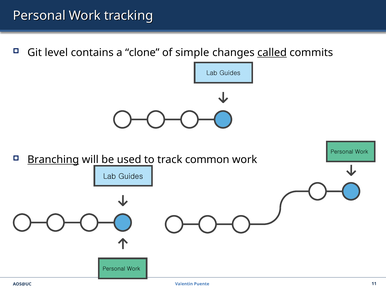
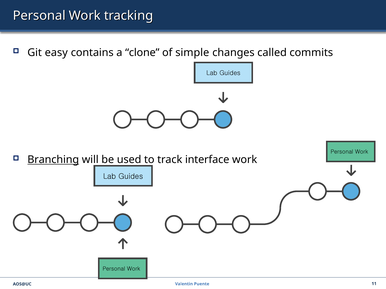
level: level -> easy (56, 53)
called underline: present -> none (272, 53)
common: common -> interface (207, 160)
